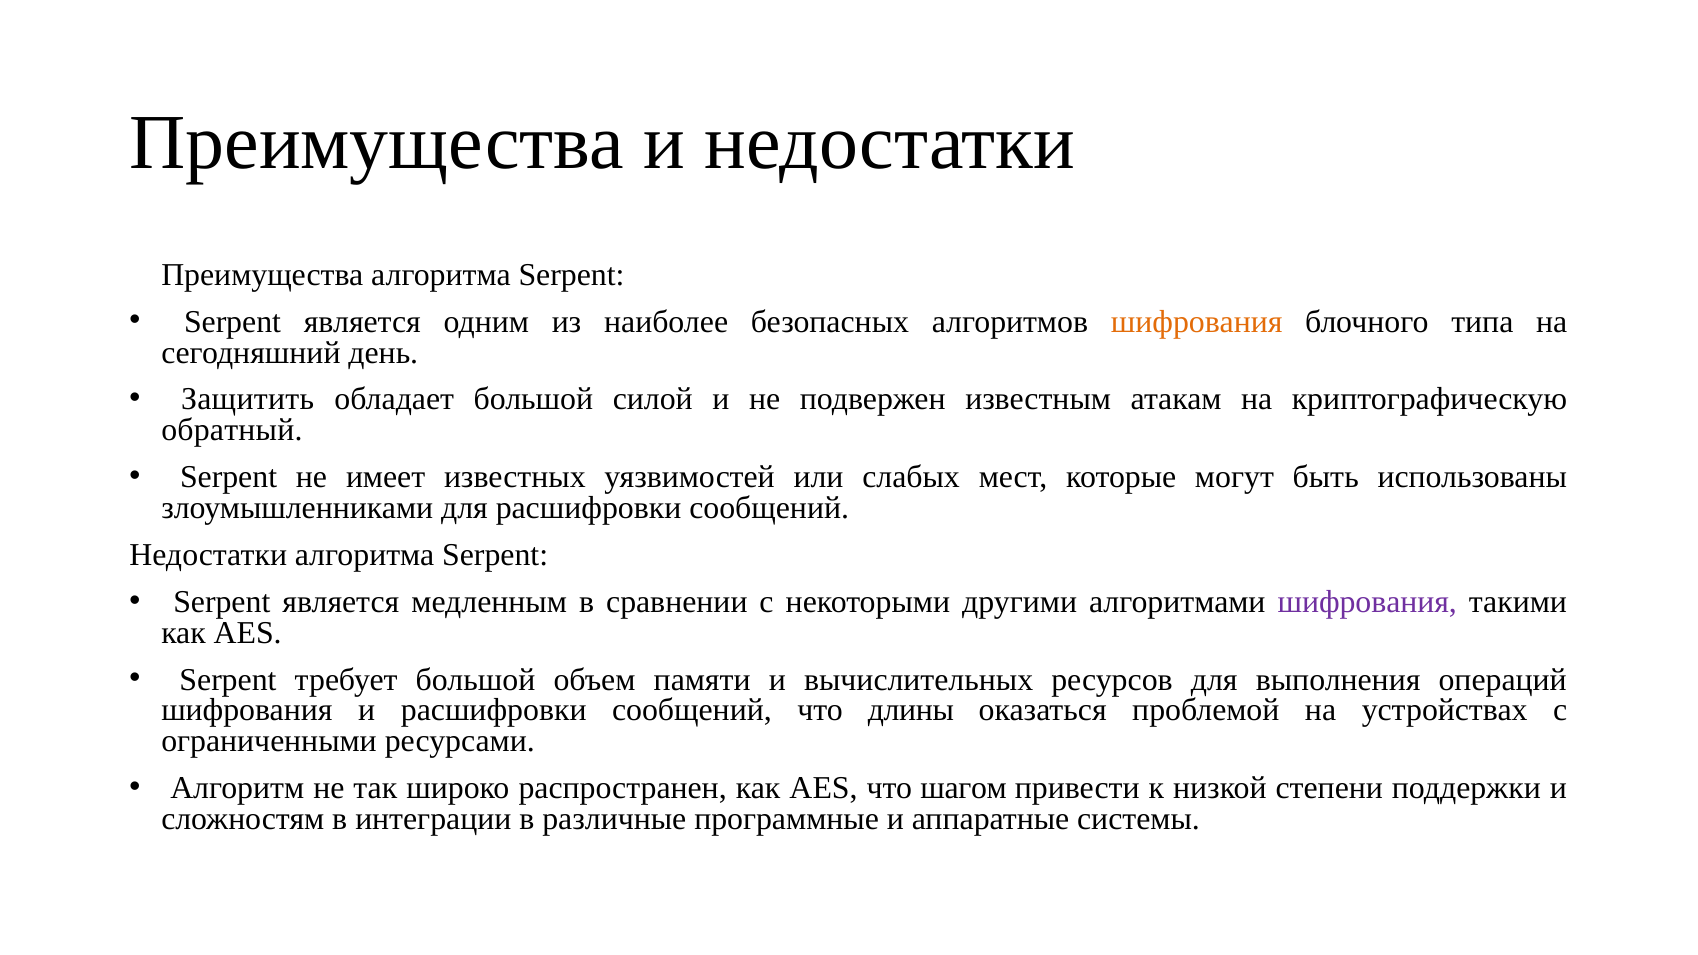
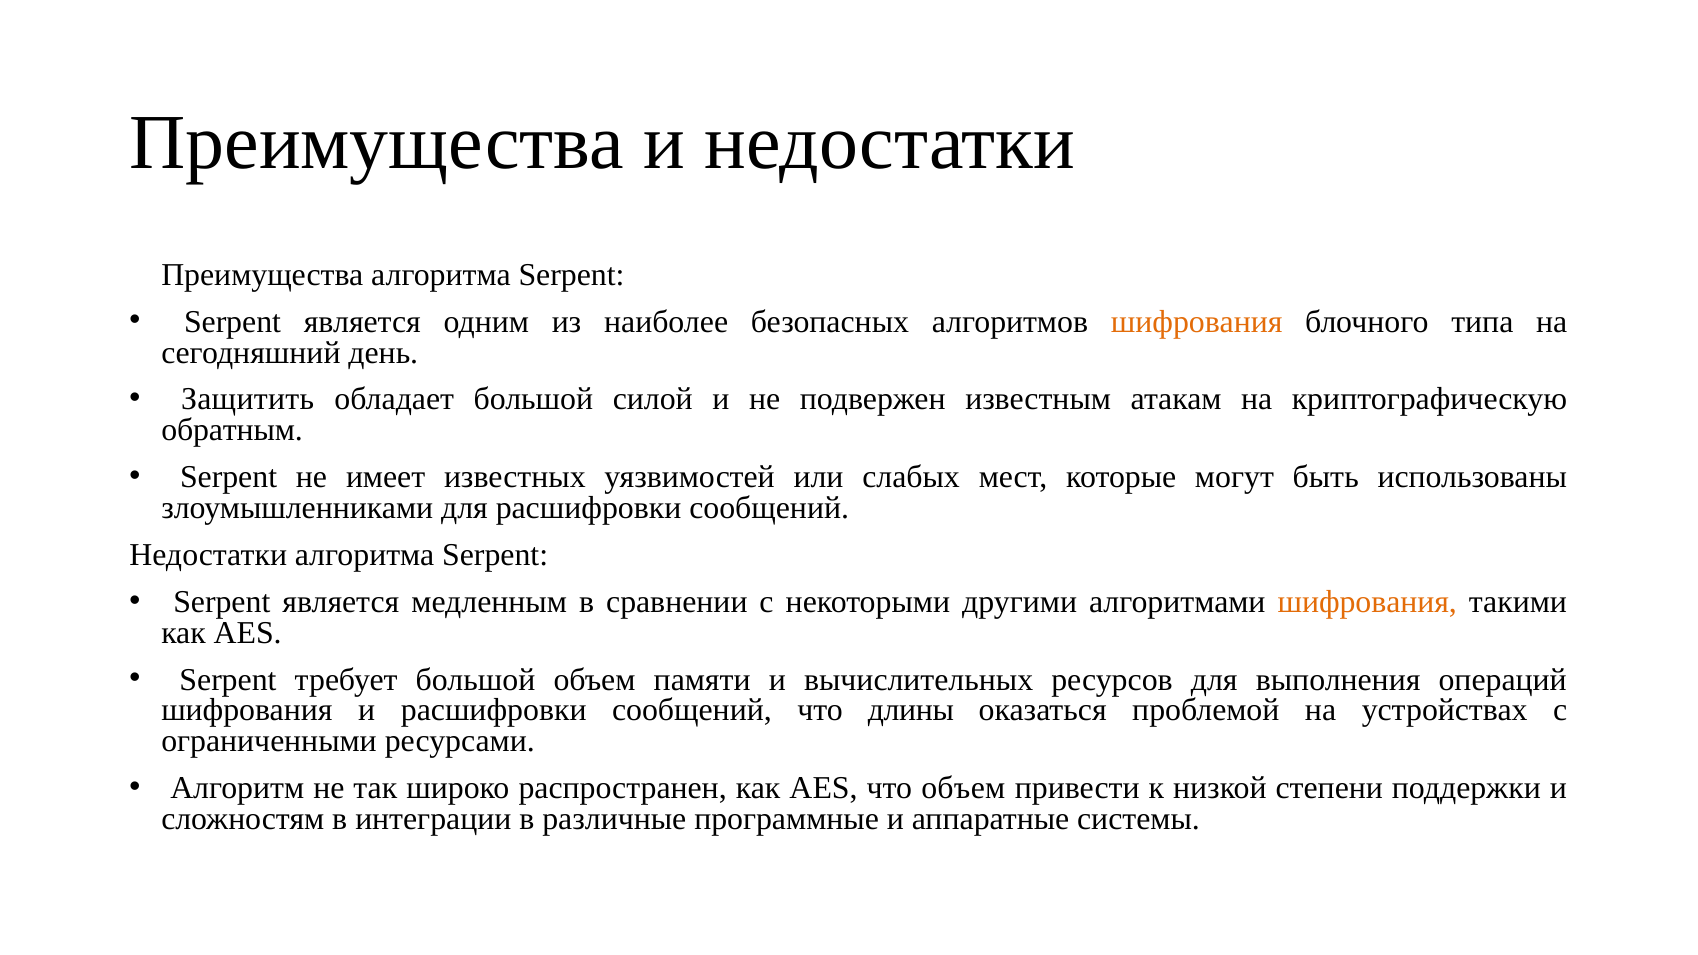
обратный: обратный -> обратным (232, 430)
шифрования colour: purple -> orange (1367, 602)
что шагом: шагом -> объем (963, 788)
